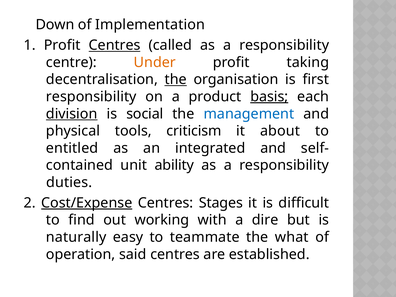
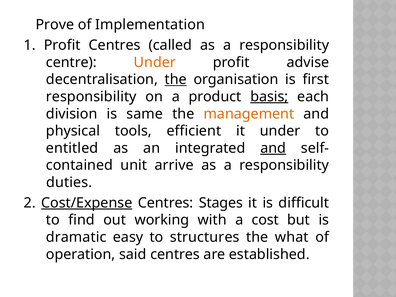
Down: Down -> Prove (55, 25)
Centres underline: present -> none (115, 45)
taking: taking -> advise (308, 62)
division underline: present -> none (72, 114)
social: social -> same (145, 114)
management colour: blue -> orange (249, 114)
criticism: criticism -> efficient (194, 131)
it about: about -> under (280, 131)
and underline: none -> present (273, 148)
ability: ability -> arrive (174, 165)
dire: dire -> cost (265, 220)
naturally: naturally -> dramatic (76, 237)
teammate: teammate -> structures (205, 237)
